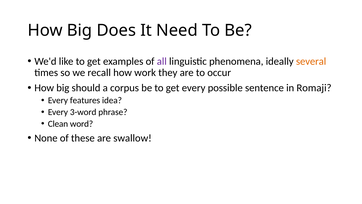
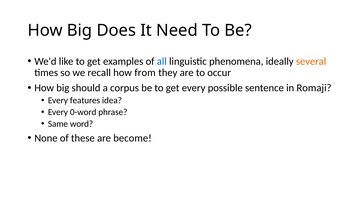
all colour: purple -> blue (162, 61)
work: work -> from (145, 73)
3-word: 3-word -> 0-word (83, 112)
Clean: Clean -> Same (58, 124)
swallow: swallow -> become (132, 138)
